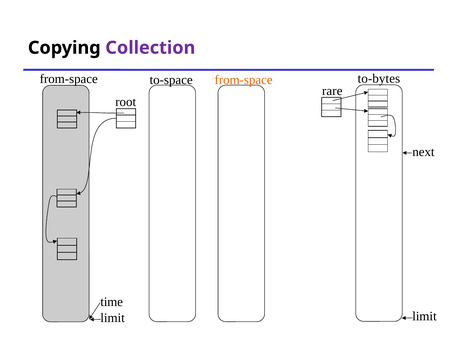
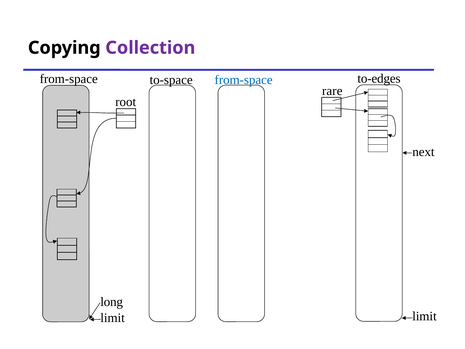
from-space colour: orange -> blue (244, 80)
to-bytes: to-bytes -> to-edges (379, 78)
time: time -> long (112, 302)
